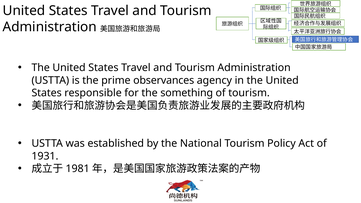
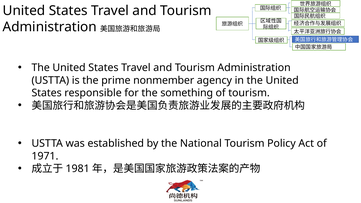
observances: observances -> nonmember (164, 80)
1931: 1931 -> 1971 (45, 156)
